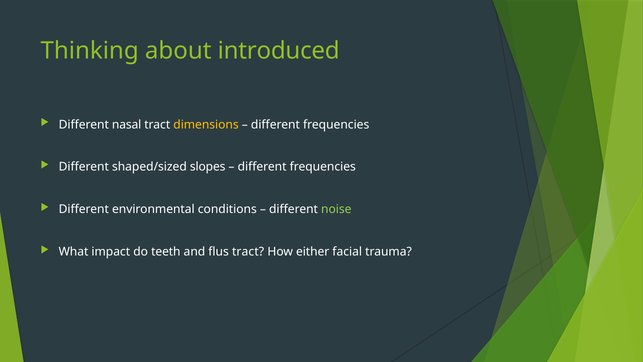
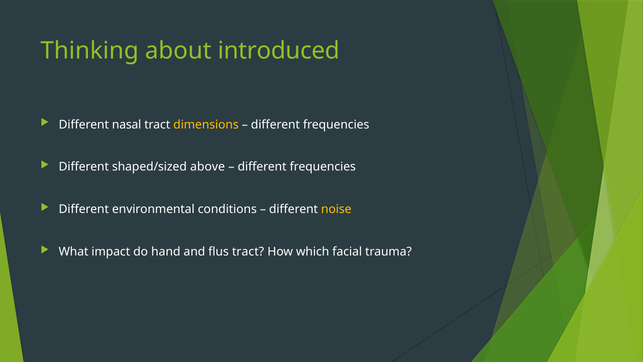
slopes: slopes -> above (208, 167)
noise colour: light green -> yellow (336, 209)
teeth: teeth -> hand (166, 251)
either: either -> which (313, 251)
